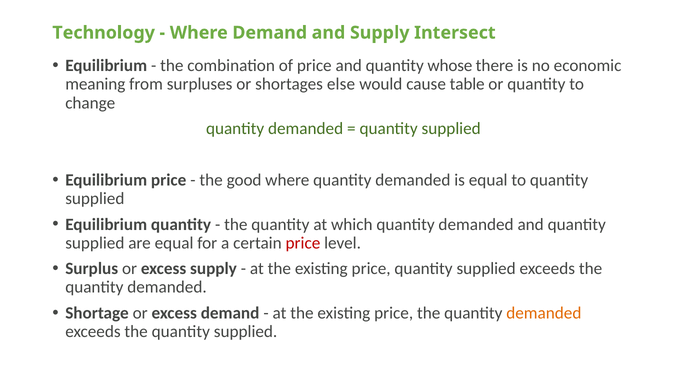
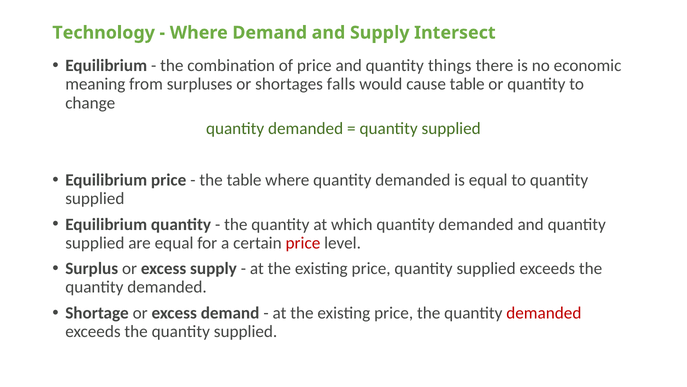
whose: whose -> things (450, 66)
else: else -> falls (341, 84)
the good: good -> table (244, 180)
demanded colour: orange -> red (544, 313)
